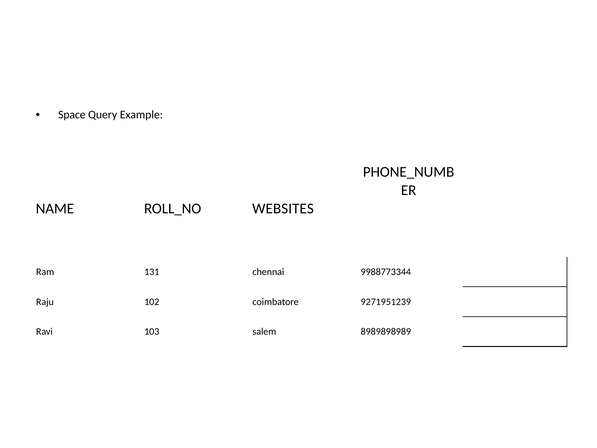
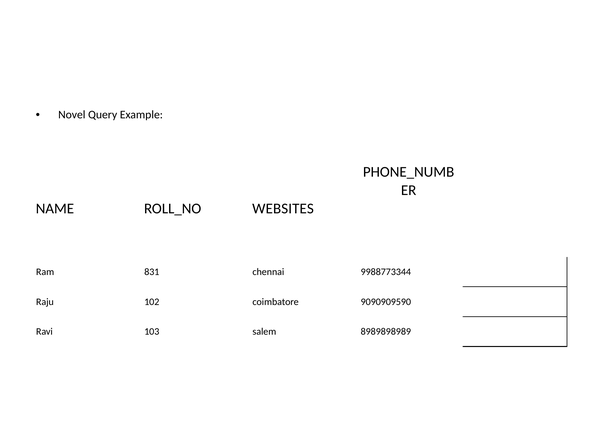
Space: Space -> Novel (72, 115)
131: 131 -> 831 (152, 272)
9271951239: 9271951239 -> 9090909590 (386, 302)
